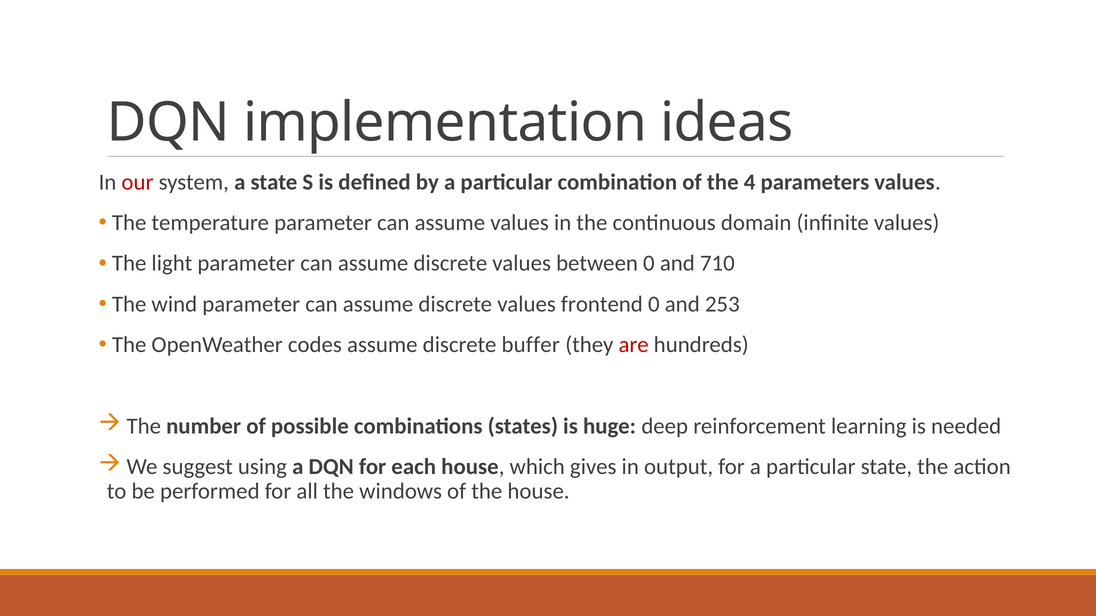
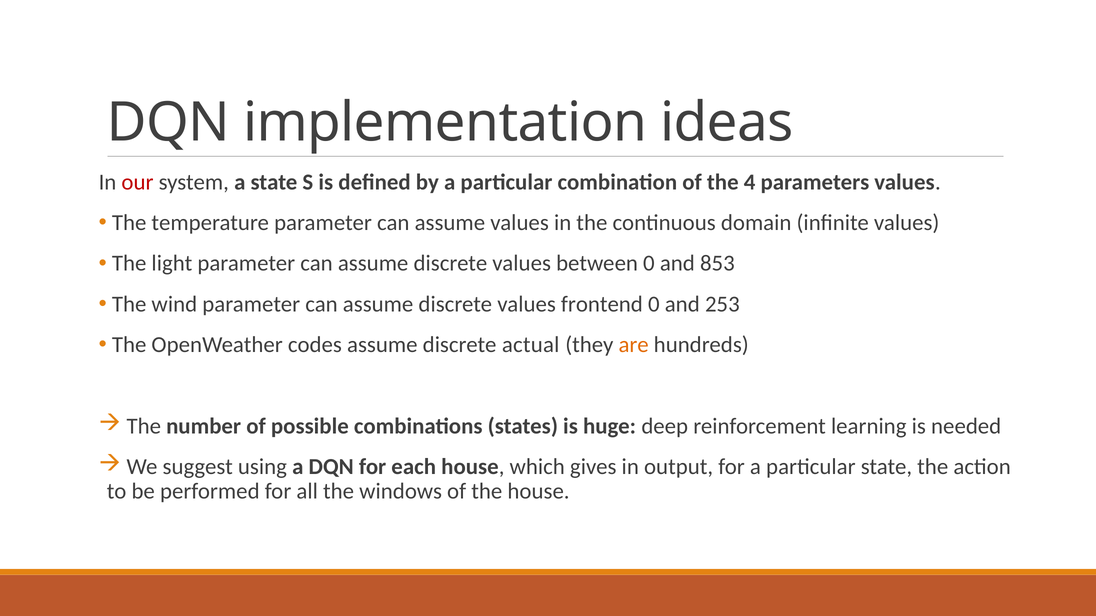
710: 710 -> 853 (717, 264)
buffer: buffer -> actual (531, 345)
are colour: red -> orange (634, 345)
